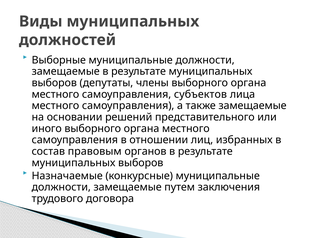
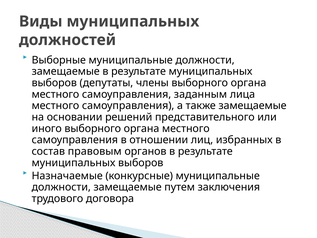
субъектов: субъектов -> заданным (200, 94)
